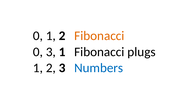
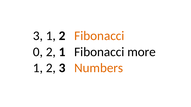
0: 0 -> 3 (38, 36)
0 3: 3 -> 2 (51, 52)
plugs: plugs -> more (142, 52)
Numbers colour: blue -> orange (99, 68)
